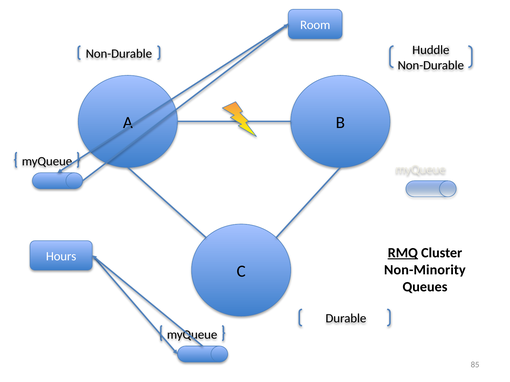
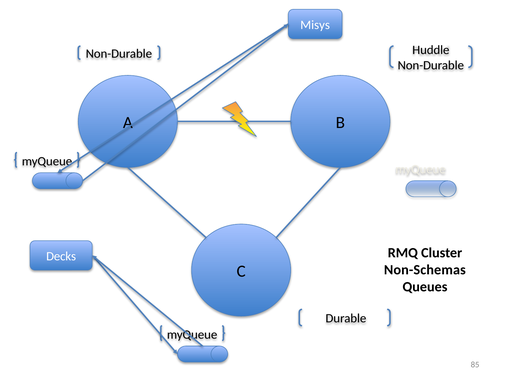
Room: Room -> Misys (315, 25)
RMQ underline: present -> none (403, 253)
Hours: Hours -> Decks (61, 257)
Non-Minority: Non-Minority -> Non-Schemas (425, 270)
